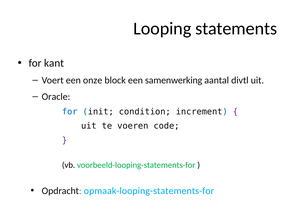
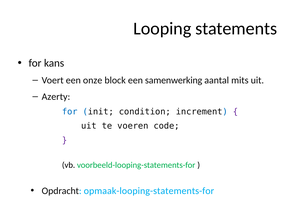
kant: kant -> kans (54, 63)
divtl: divtl -> mits (240, 80)
Oracle: Oracle -> Azerty (56, 97)
